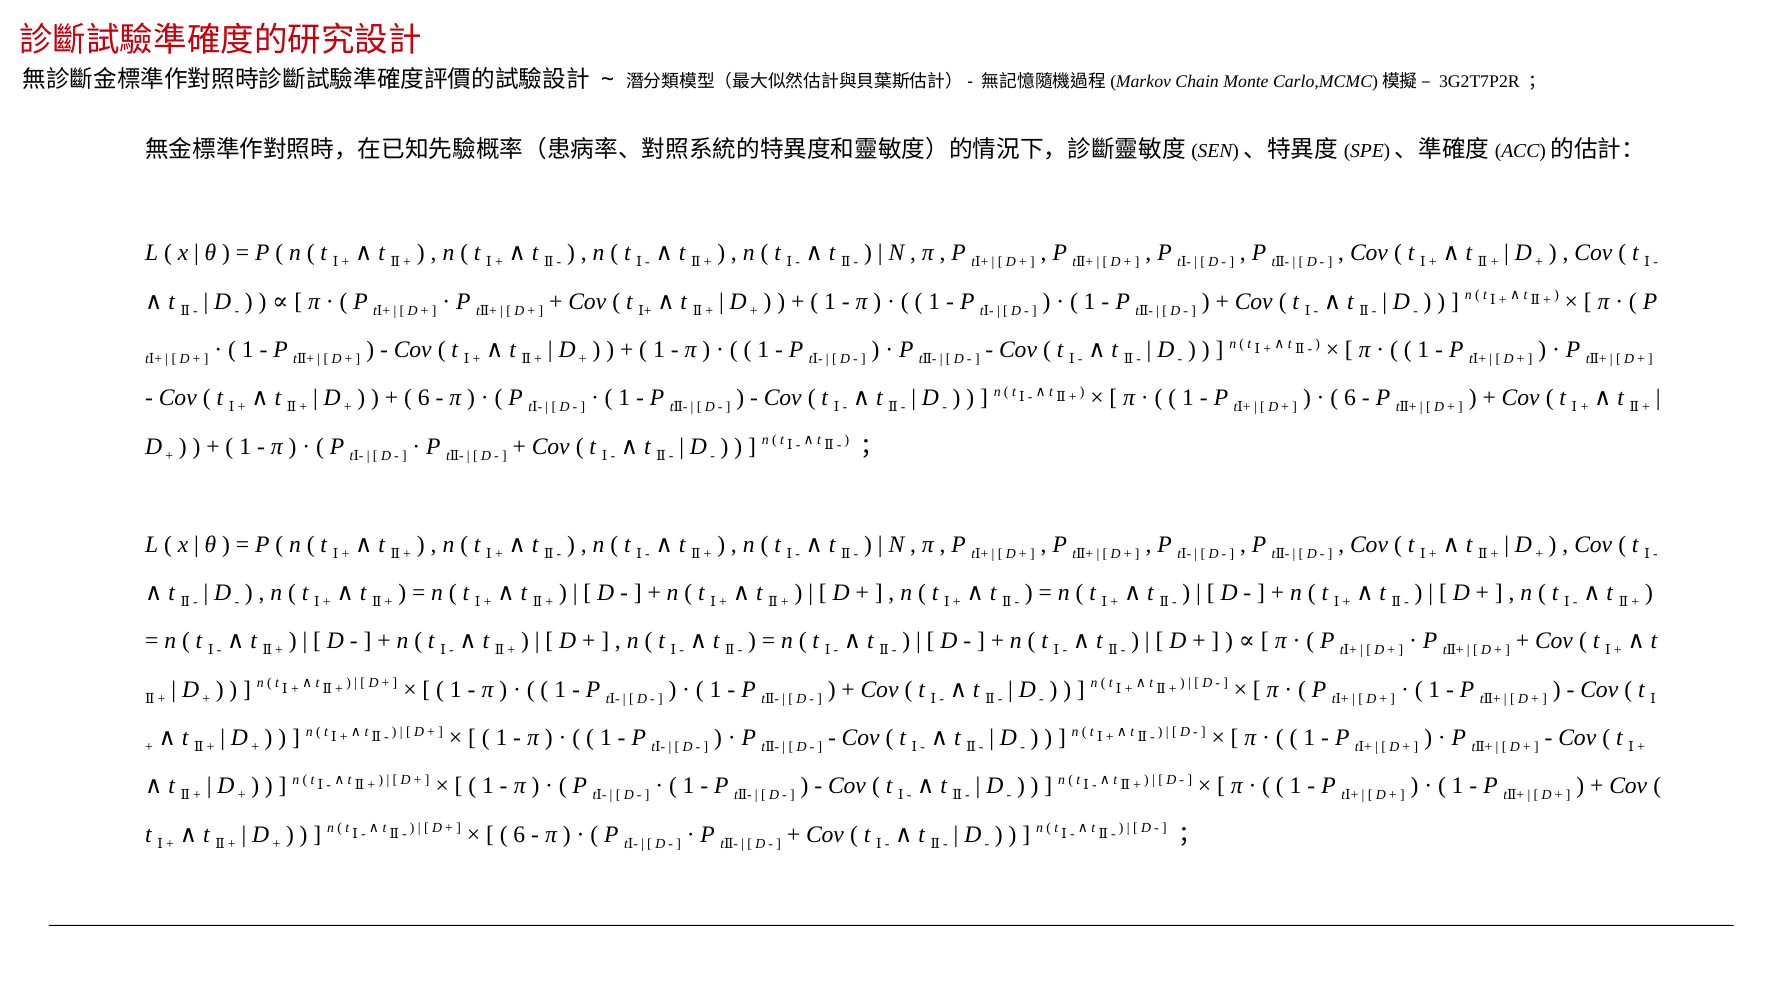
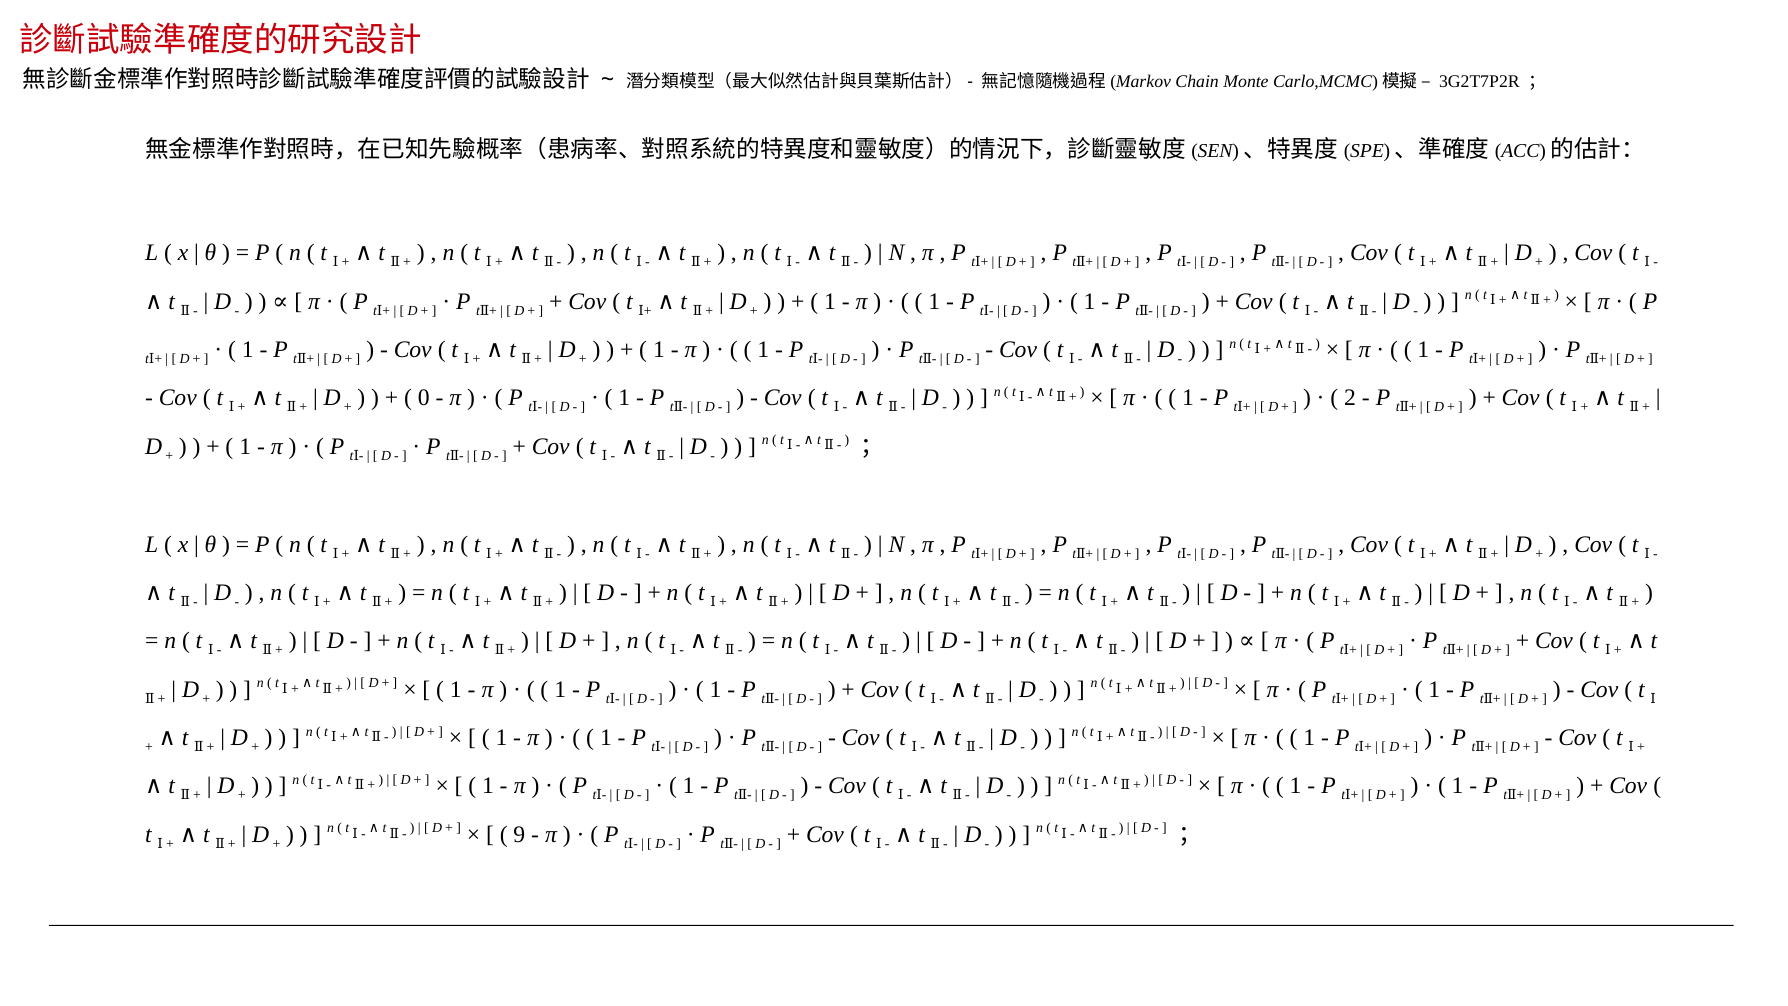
6: 6 -> 0 (424, 398)
6: 6 -> 2 (1350, 398)
6: 6 -> 9 (519, 834)
